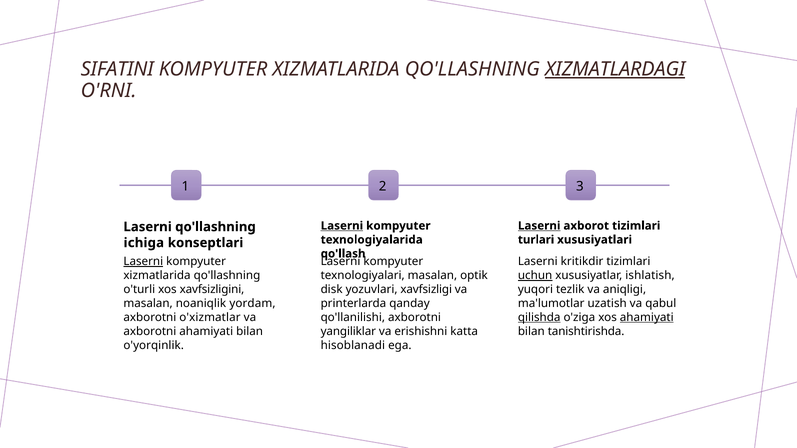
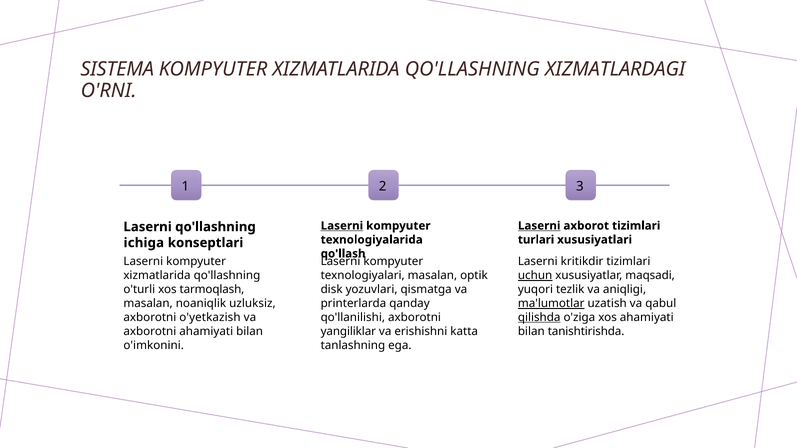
SIFATINI: SIFATINI -> SISTEMA (117, 69)
XIZMATLARDAGI underline: present -> none (615, 69)
Laserni underline: present -> none (143, 262)
ishlatish: ishlatish -> maqsadi (650, 276)
xavfsizligini: xavfsizligini -> tarmoqlash (212, 290)
xavfsizligi: xavfsizligi -> qismatga (426, 290)
yordam: yordam -> uzluksiz (252, 304)
ma'lumotlar underline: none -> present (551, 304)
o'xizmatlar: o'xizmatlar -> o'yetkazish (210, 318)
ahamiyati underline: present -> none (647, 318)
o'yorqinlik: o'yorqinlik -> o'imkonini (154, 346)
hisoblanadi: hisoblanadi -> tanlashning (353, 346)
